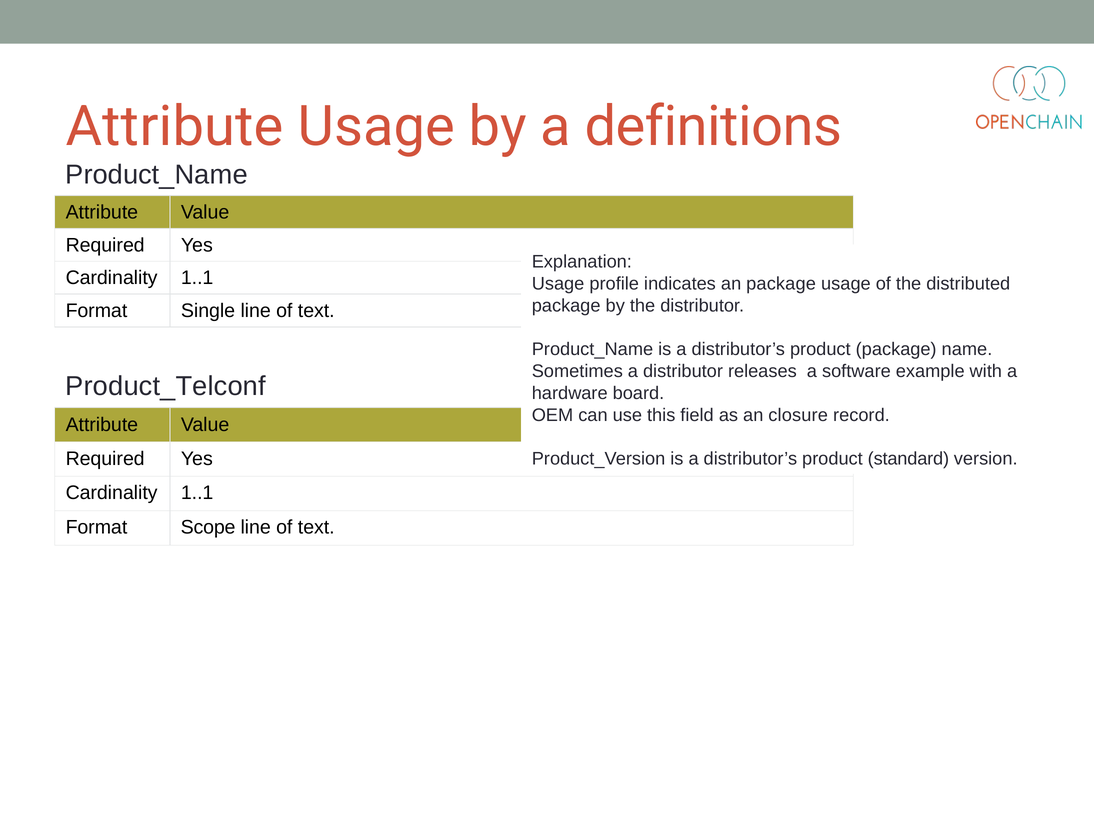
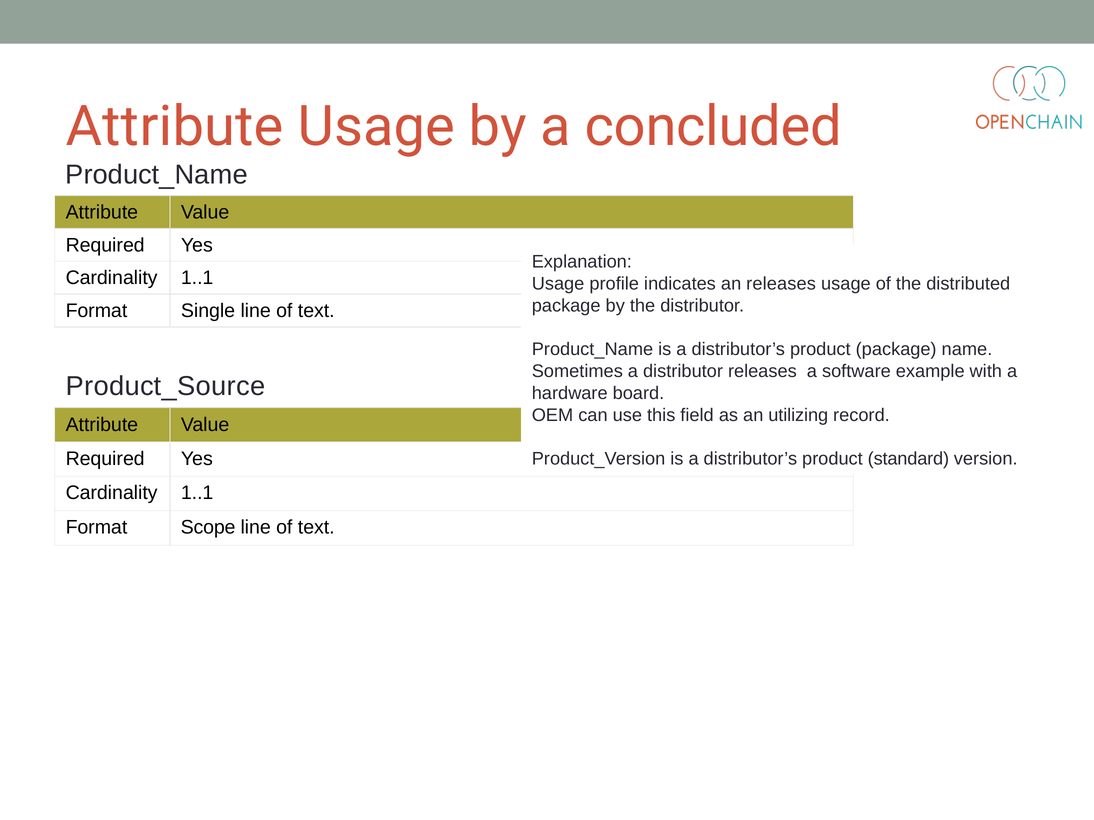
definitions: definitions -> concluded (713, 127)
an package: package -> releases (781, 284)
Product_Telconf: Product_Telconf -> Product_Source (166, 387)
closure: closure -> utilizing (798, 415)
